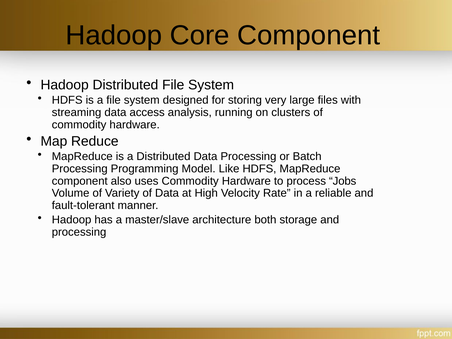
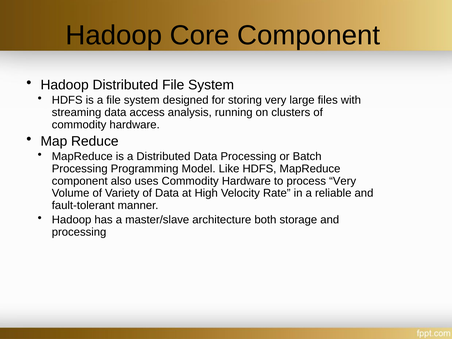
process Jobs: Jobs -> Very (343, 181)
